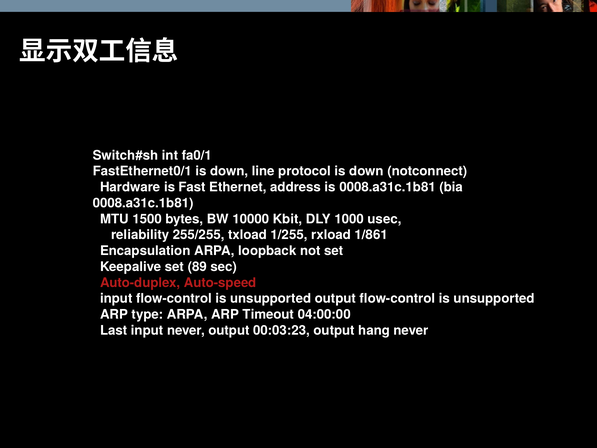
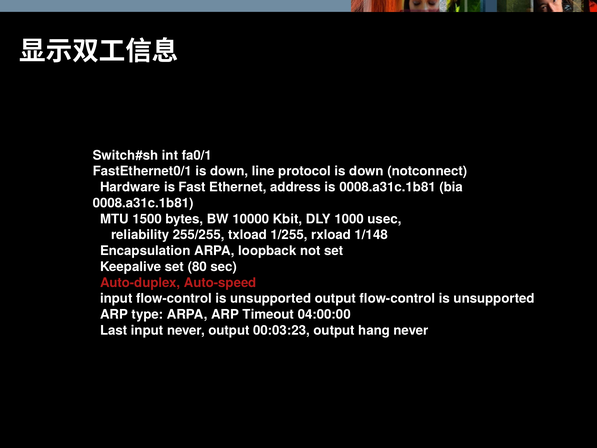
1/861: 1/861 -> 1/148 (371, 235)
89: 89 -> 80 (197, 267)
